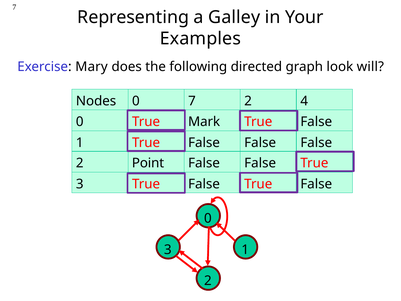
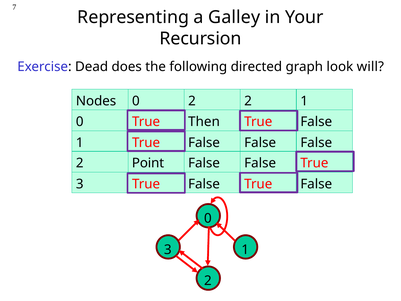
Examples: Examples -> Recursion (201, 39)
Mary: Mary -> Dead (92, 67)
7: 7 -> 2 (192, 101)
4: 4 -> 1 (304, 101)
Mark: Mark -> Then (204, 122)
